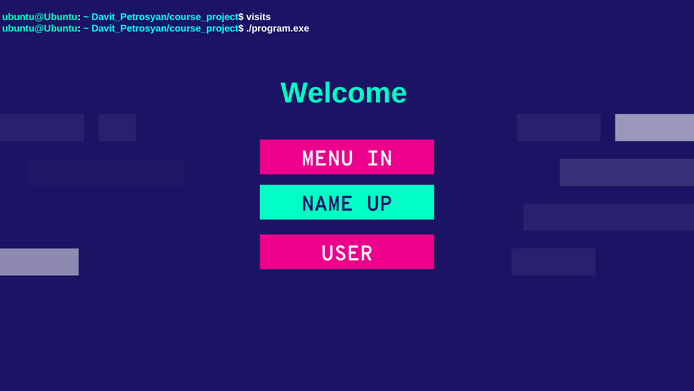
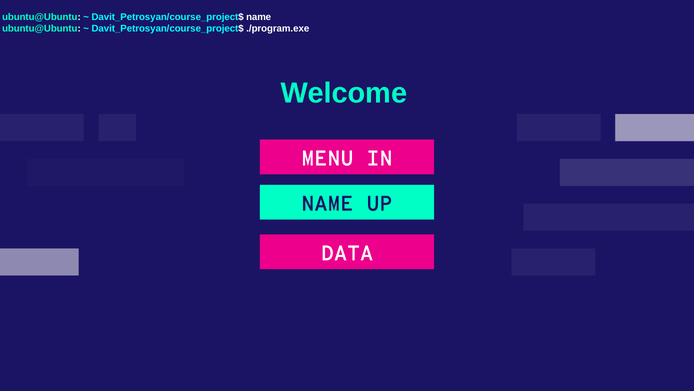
Davit_Petrosyan/course_project$ visits: visits -> name (259, 17)
USER: USER -> DATA (347, 253)
